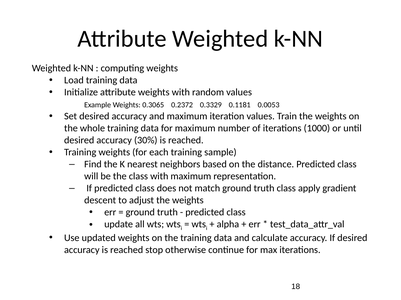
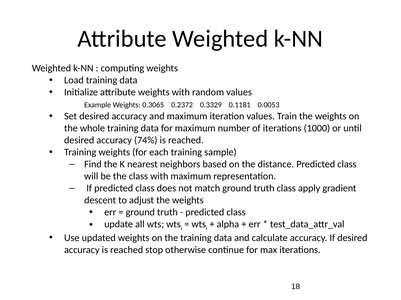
30%: 30% -> 74% (146, 141)
